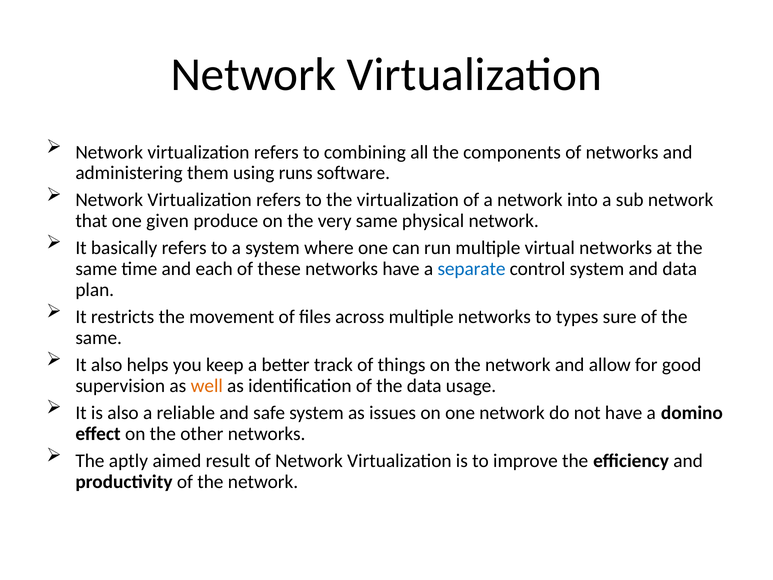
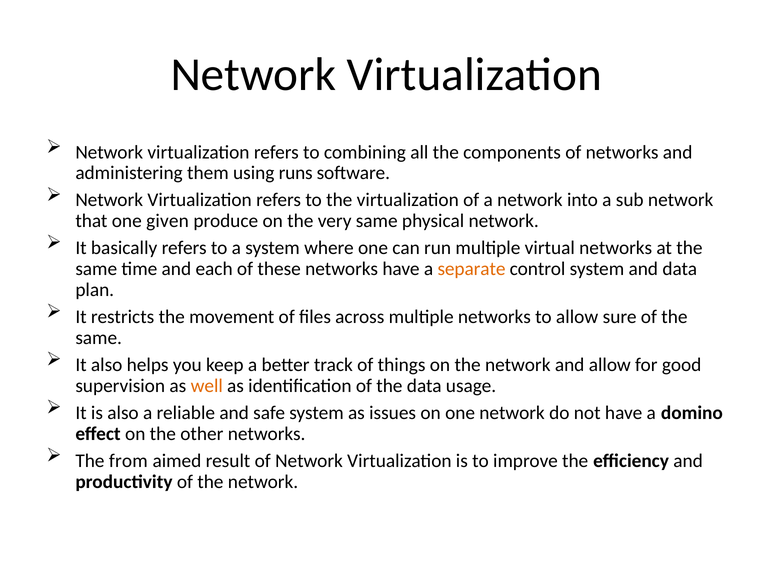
separate colour: blue -> orange (472, 269)
to types: types -> allow (577, 317)
aptly: aptly -> from (128, 461)
